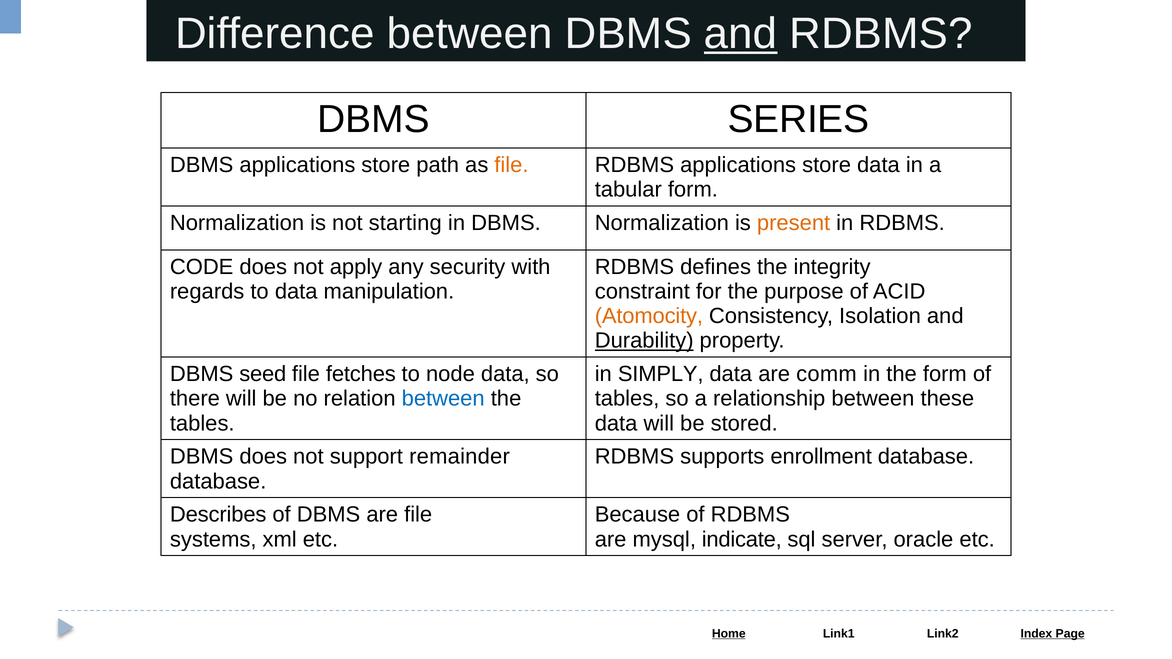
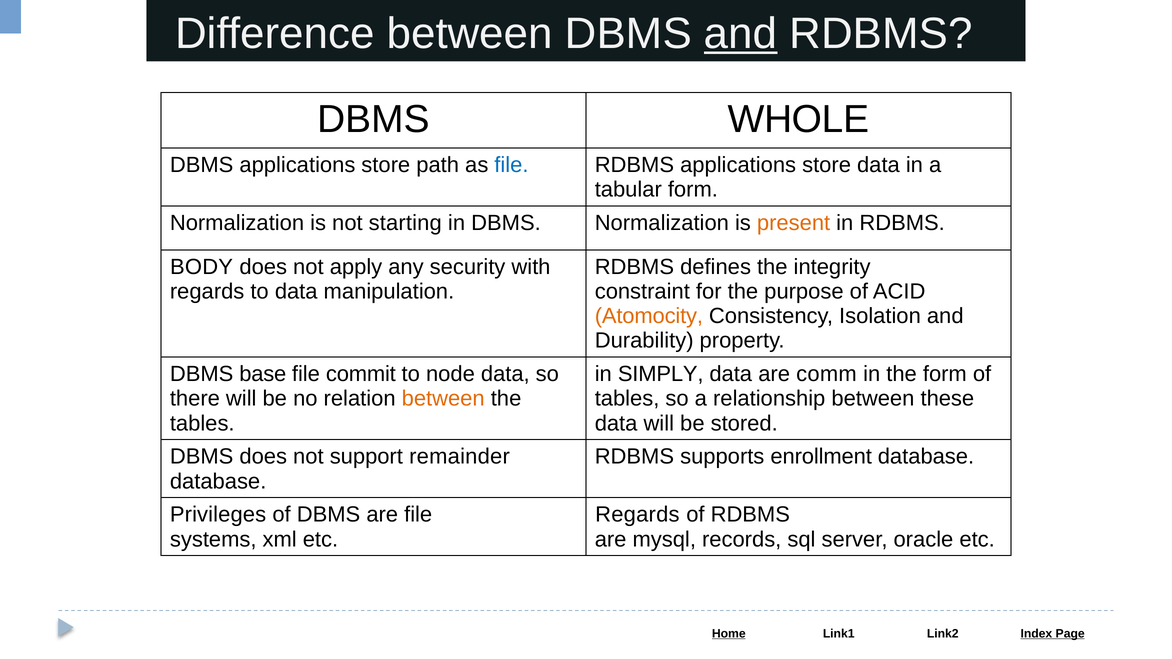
SERIES: SERIES -> WHOLE (799, 119)
file colour: orange -> blue (511, 165)
CODE: CODE -> BODY (202, 267)
Durability underline: present -> none (644, 341)
seed: seed -> base (263, 374)
fetches: fetches -> commit (361, 374)
between colour: blue -> orange (443, 399)
Describes: Describes -> Privileges (218, 515)
Because: Because -> Regards (637, 515)
indicate: indicate -> records (742, 539)
